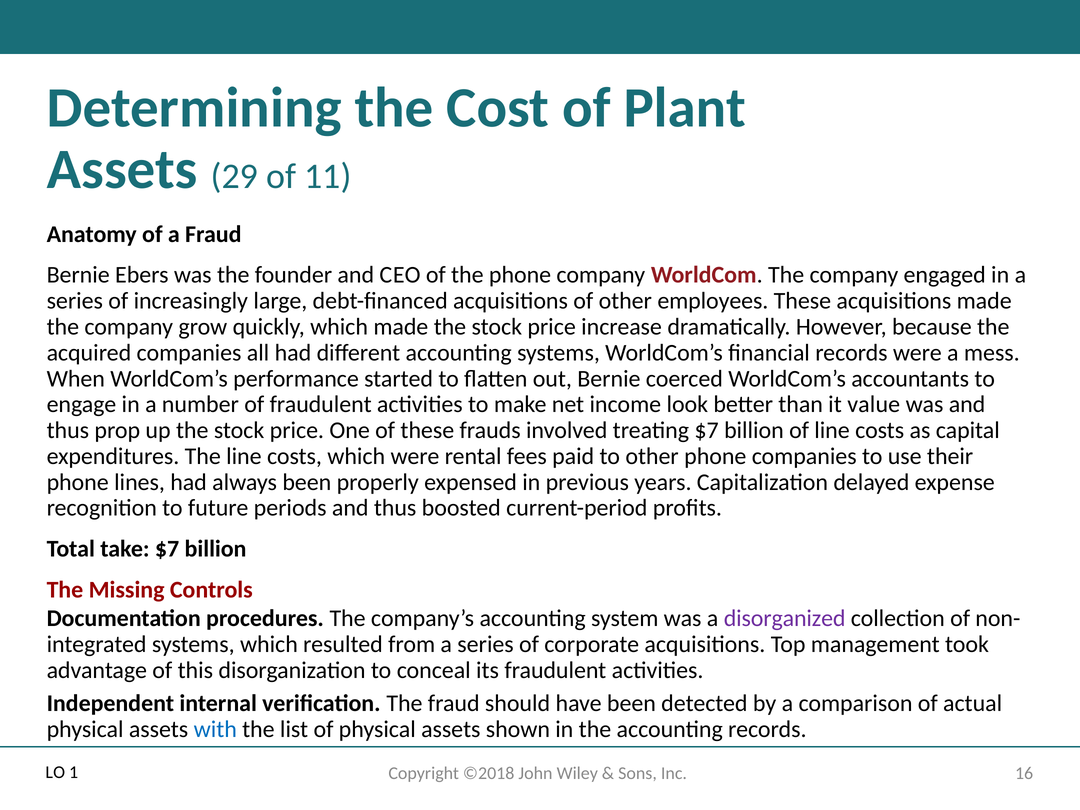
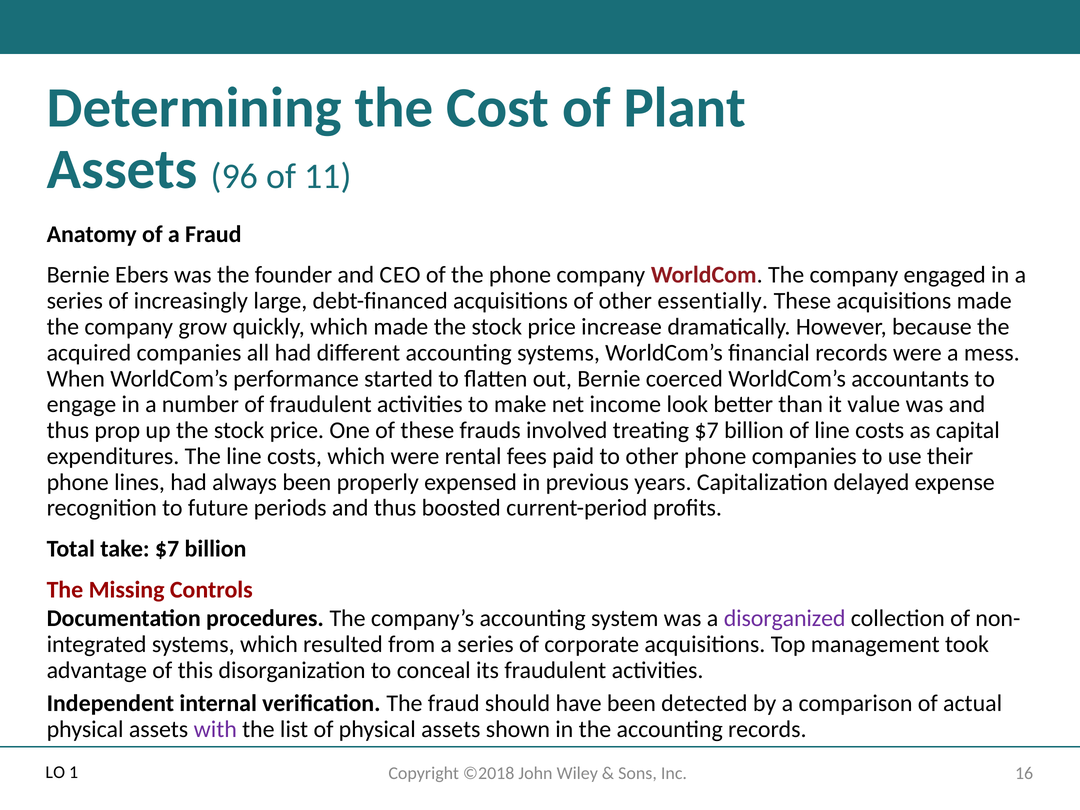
29: 29 -> 96 (234, 176)
employees: employees -> essentially (713, 301)
with colour: blue -> purple (215, 729)
